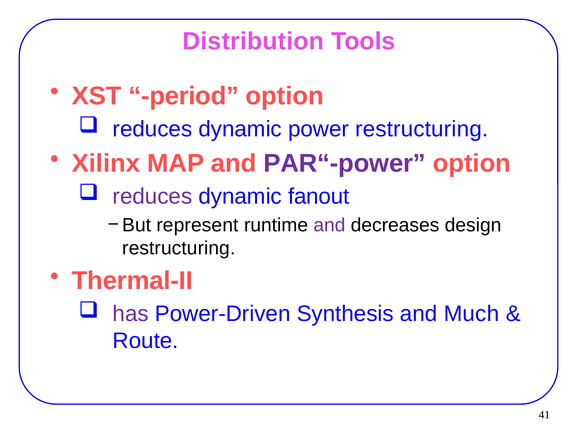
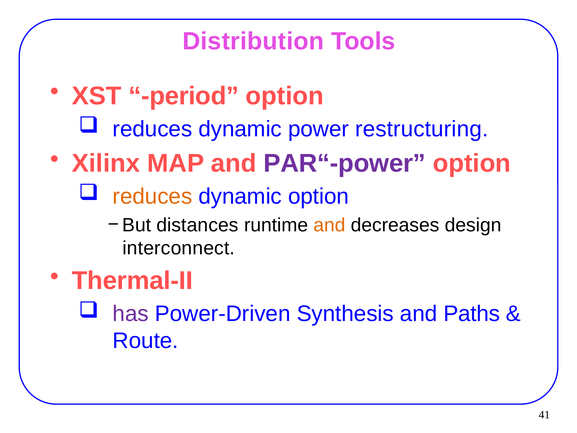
reduces colour: purple -> orange (152, 196)
dynamic fanout: fanout -> option (319, 196)
represent: represent -> distances (197, 225)
and colour: purple -> orange (329, 225)
restructuring: restructuring -> interconnect (179, 248)
Much: Much -> Paths (472, 314)
